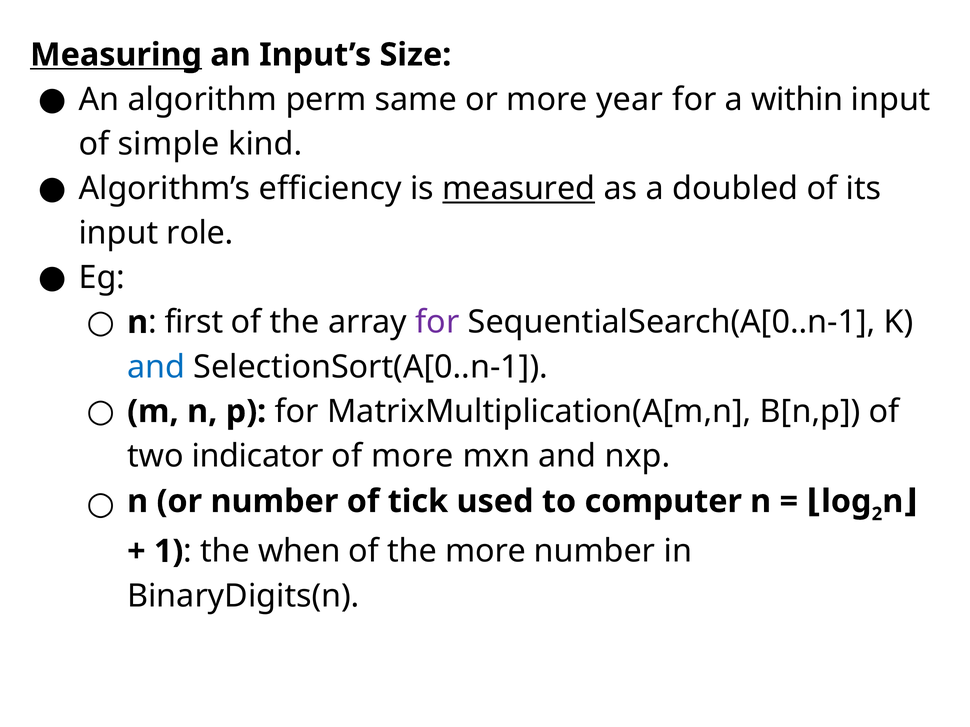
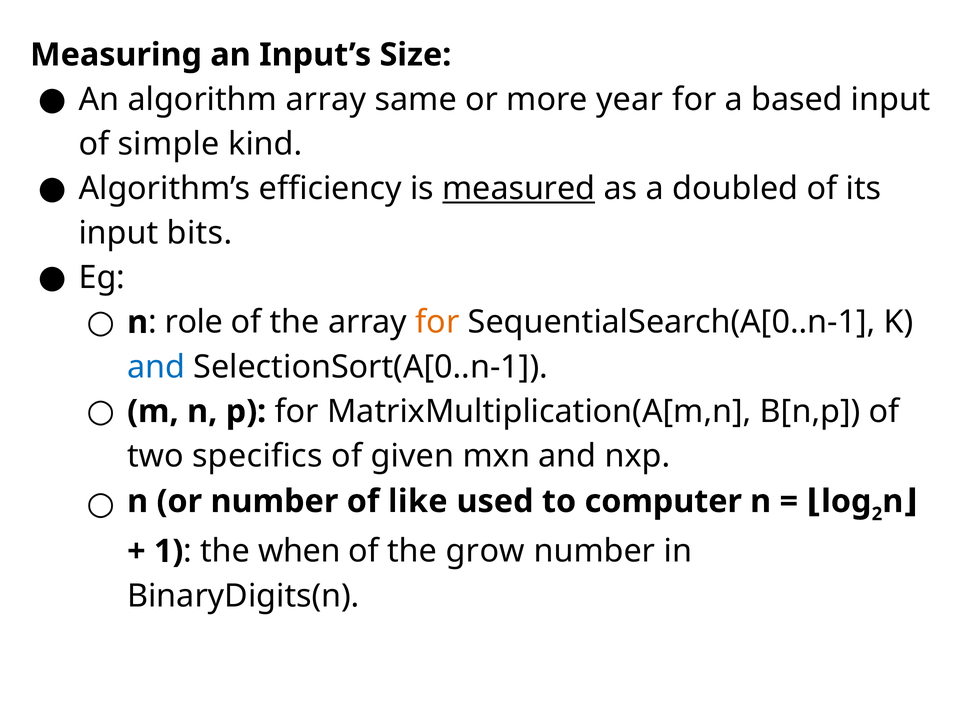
Measuring underline: present -> none (116, 55)
algorithm perm: perm -> array (326, 99)
within: within -> based (797, 99)
role: role -> bits (200, 233)
first: first -> role (194, 322)
for colour: purple -> orange (437, 322)
indicator: indicator -> specifics (257, 456)
of more: more -> given (412, 456)
tick: tick -> like (418, 502)
the more: more -> grow (485, 552)
